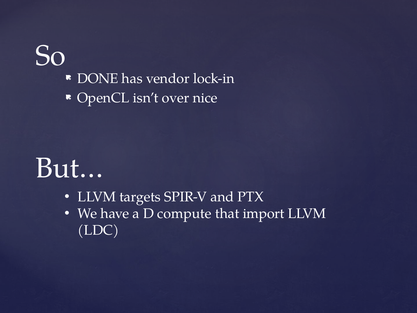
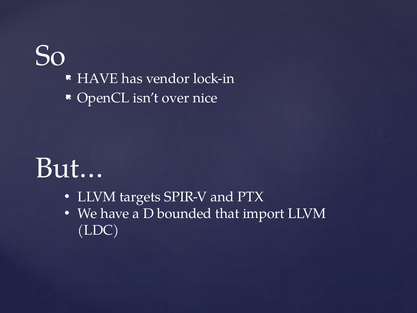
DONE: DONE -> HAVE (98, 78)
compute: compute -> bounded (185, 213)
